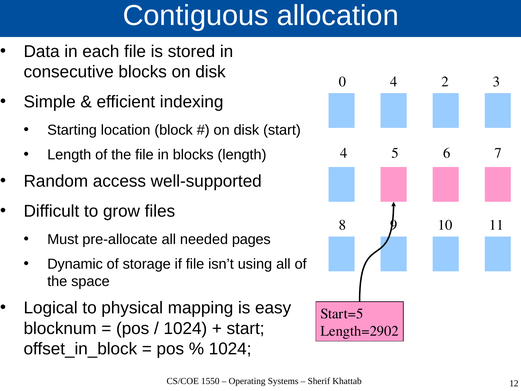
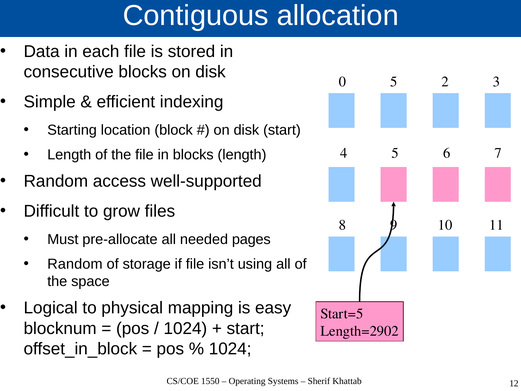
0 4: 4 -> 5 (394, 82)
Dynamic: Dynamic -> Random (75, 264)
